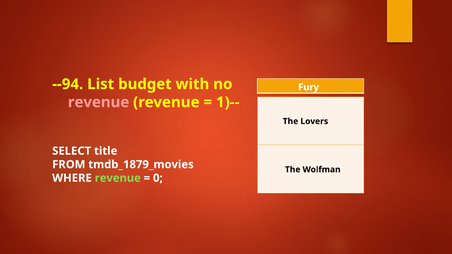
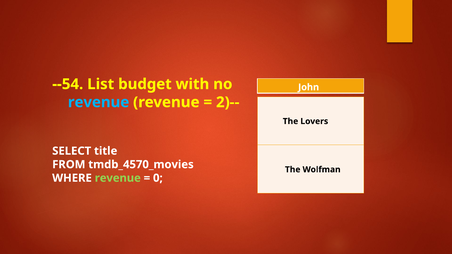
--94: --94 -> --54 (68, 84)
Fury: Fury -> John (309, 87)
revenue colour: pink -> light blue (99, 102)
1)--: 1)-- -> 2)-- (228, 102)
tmdb_1879_movies: tmdb_1879_movies -> tmdb_4570_movies (141, 165)
